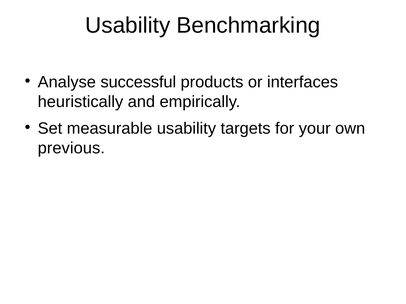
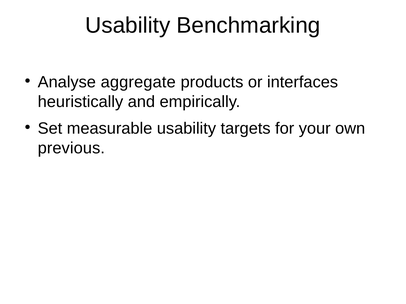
successful: successful -> aggregate (138, 82)
